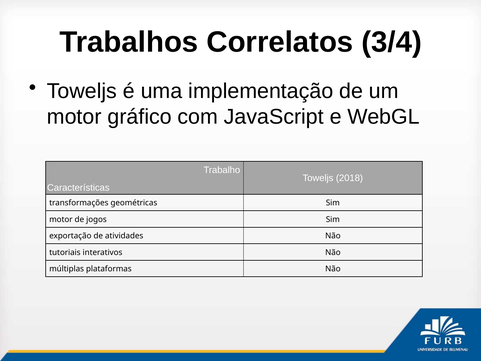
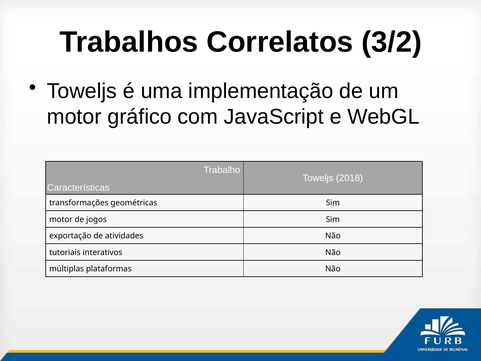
3/4: 3/4 -> 3/2 (392, 42)
